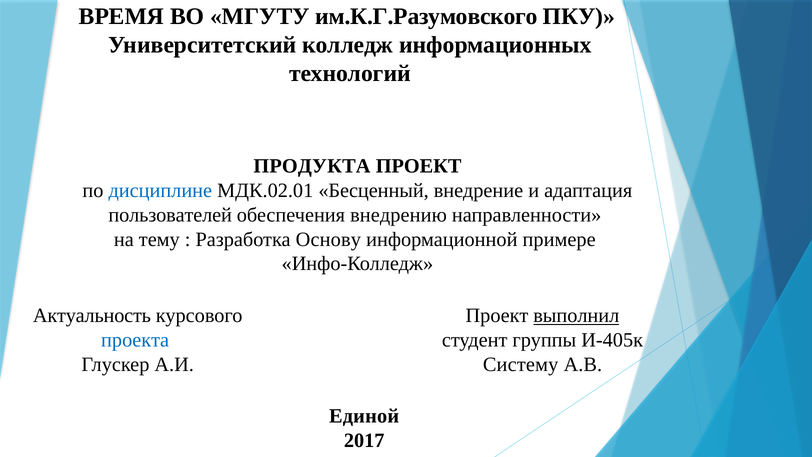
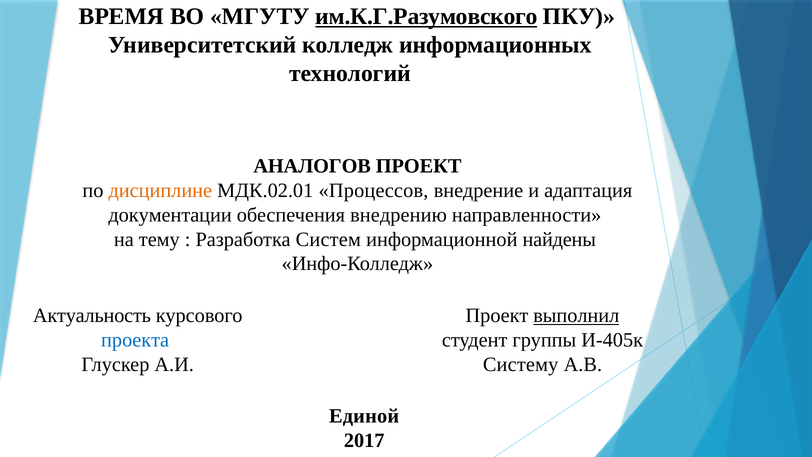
им.К.Г.Разумовского underline: none -> present (426, 16)
ПРОДУКТА: ПРОДУКТА -> АНАЛОГОВ (312, 166)
дисциплине colour: blue -> orange (160, 191)
Бесценный: Бесценный -> Процессов (373, 191)
пользователей: пользователей -> документации (170, 215)
Основу: Основу -> Систем (328, 239)
примере: примере -> найдены (559, 239)
